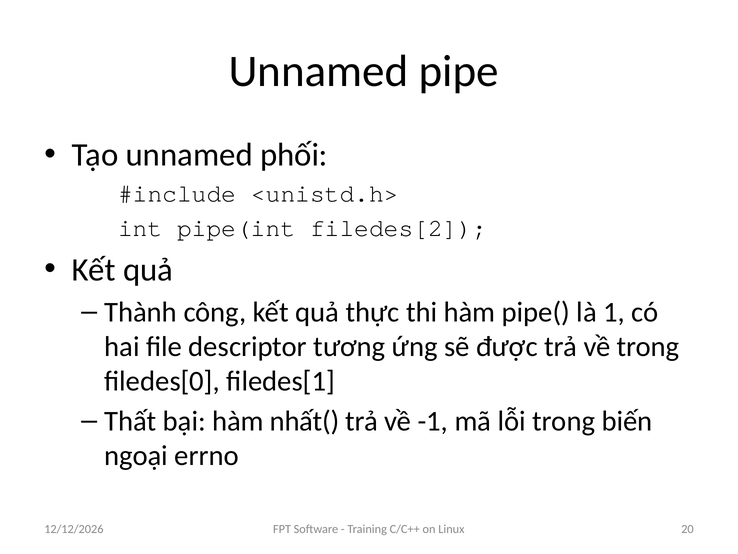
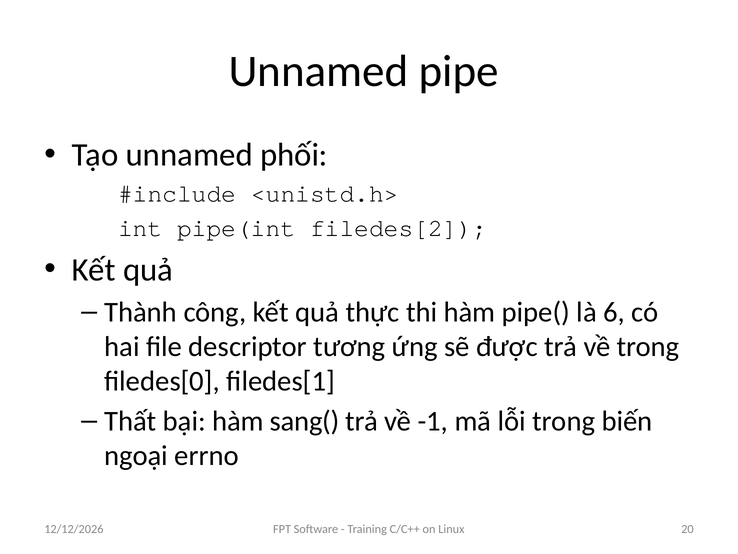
1: 1 -> 6 (614, 312)
nhất(: nhất( -> sang( (305, 421)
